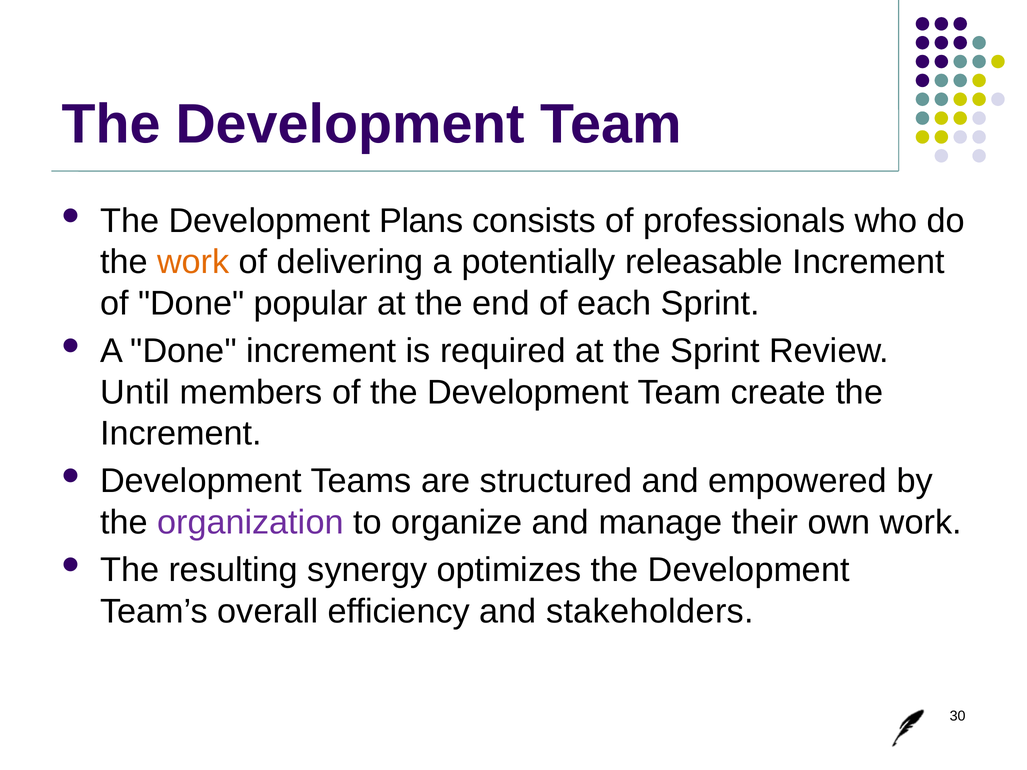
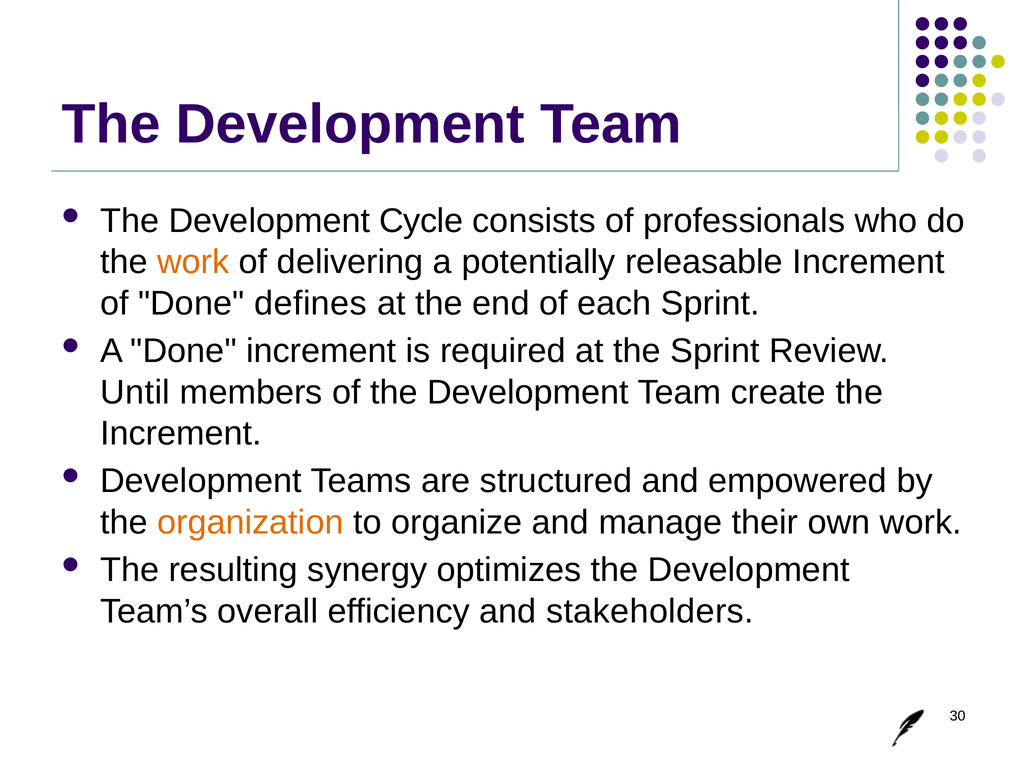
Plans: Plans -> Cycle (421, 221)
popular: popular -> defines (311, 303)
organization colour: purple -> orange (250, 522)
